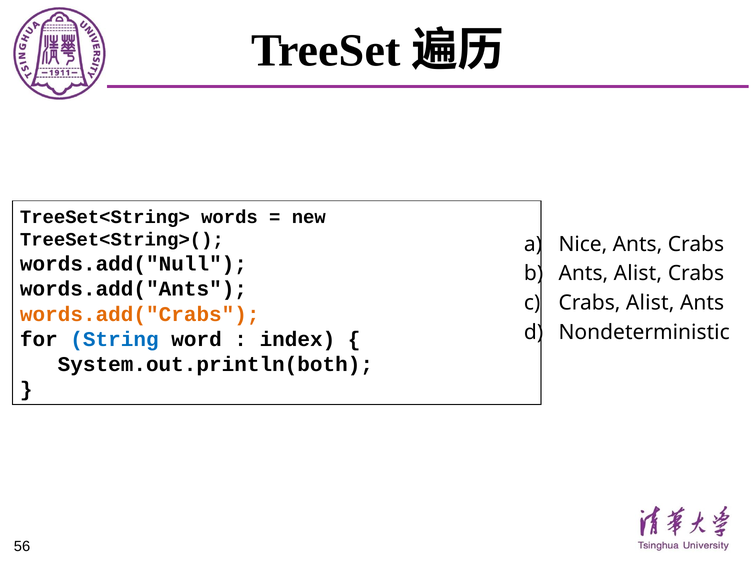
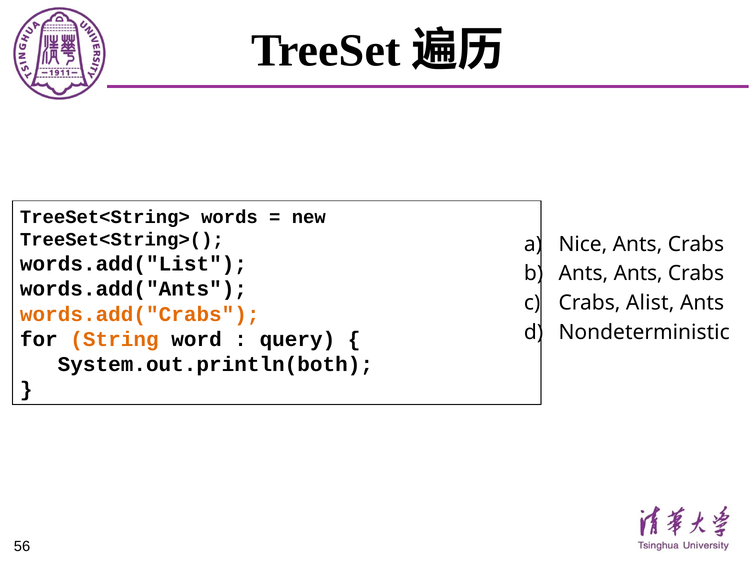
words.add("Null: words.add("Null -> words.add("List (133, 264)
Ants Alist: Alist -> Ants (638, 274)
String colour: blue -> orange (115, 339)
index: index -> query (297, 339)
